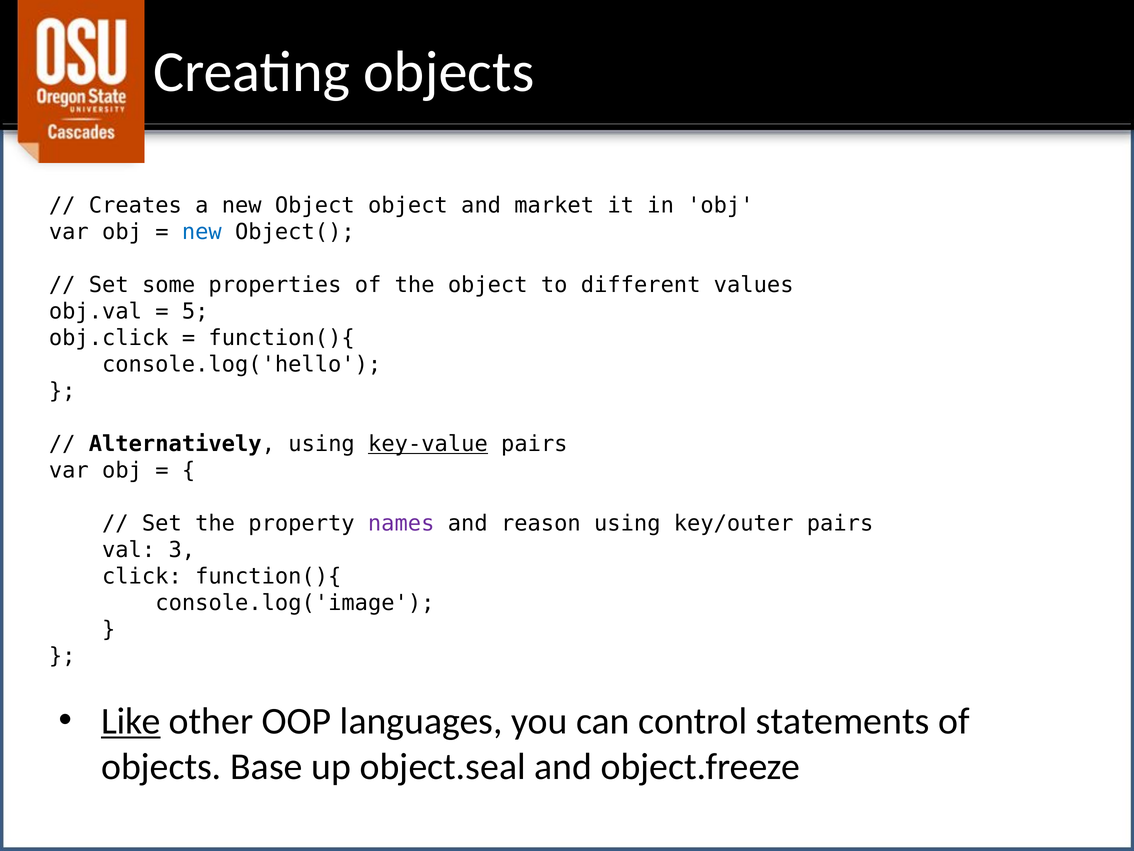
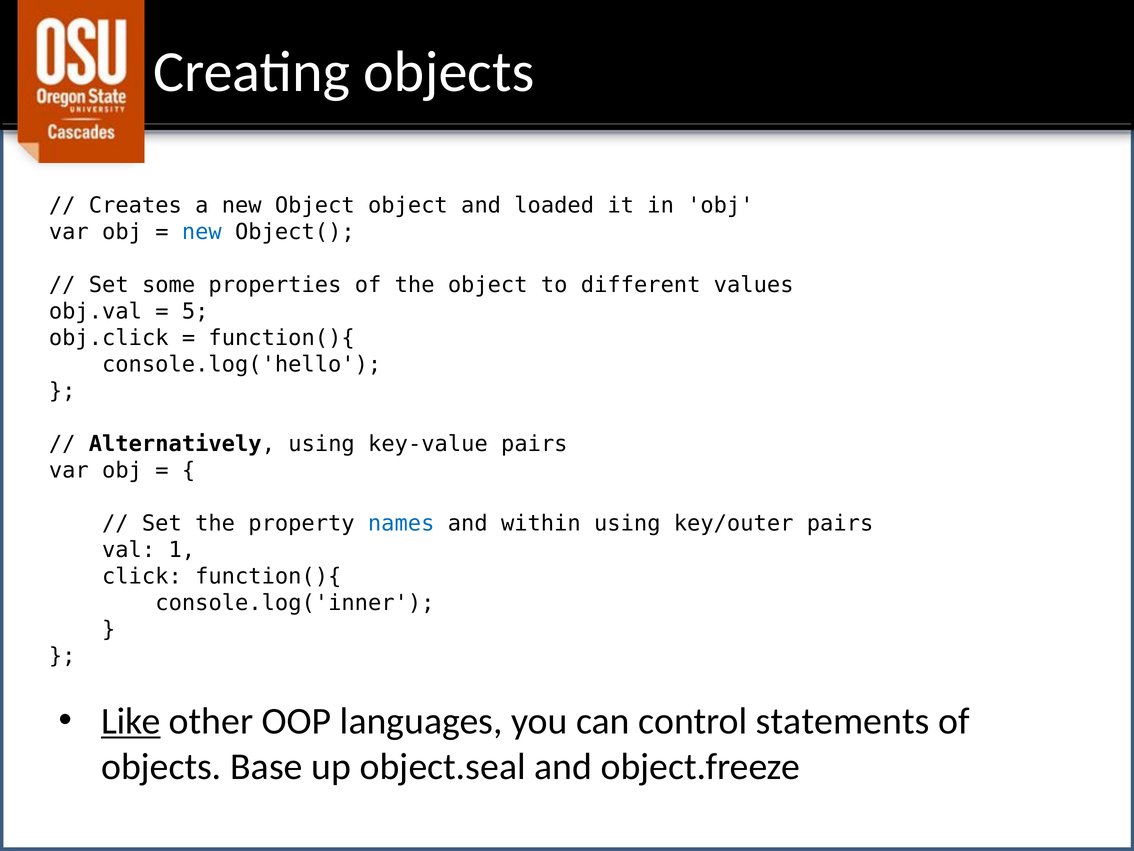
market: market -> loaded (554, 205)
key-value underline: present -> none (428, 444)
names colour: purple -> blue (401, 523)
reason: reason -> within (541, 523)
3: 3 -> 1 (182, 550)
console.log('image: console.log('image -> console.log('inner (295, 603)
